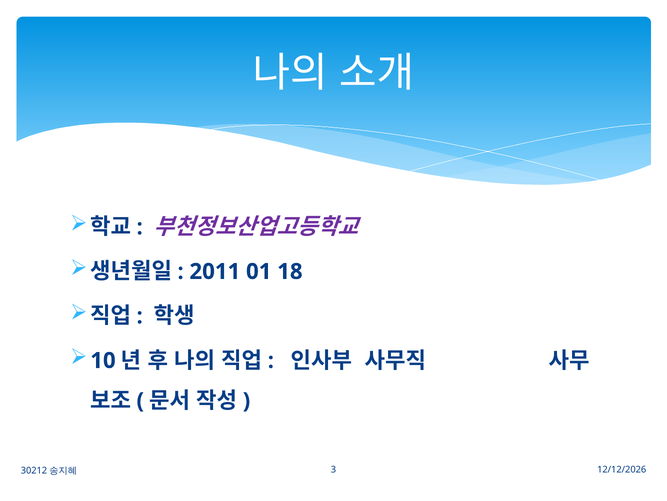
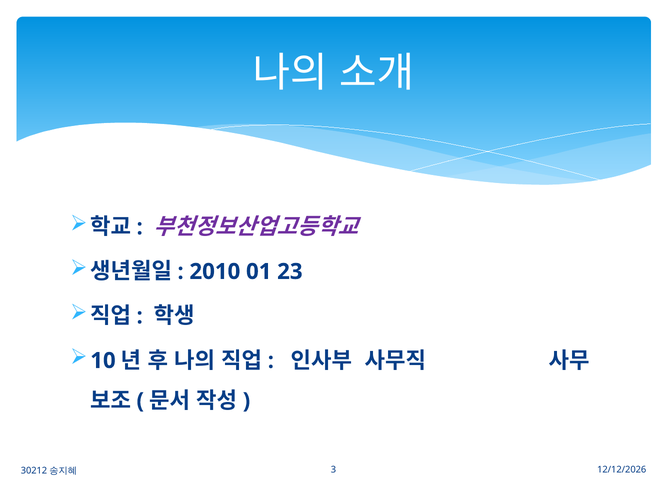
2011: 2011 -> 2010 (215, 271)
18: 18 -> 23 (290, 271)
